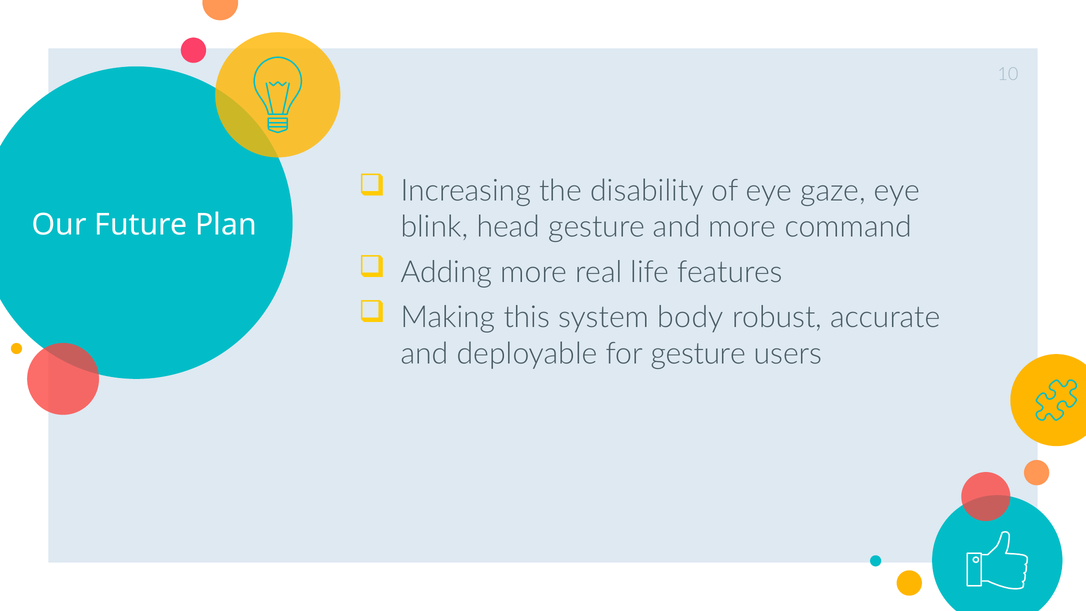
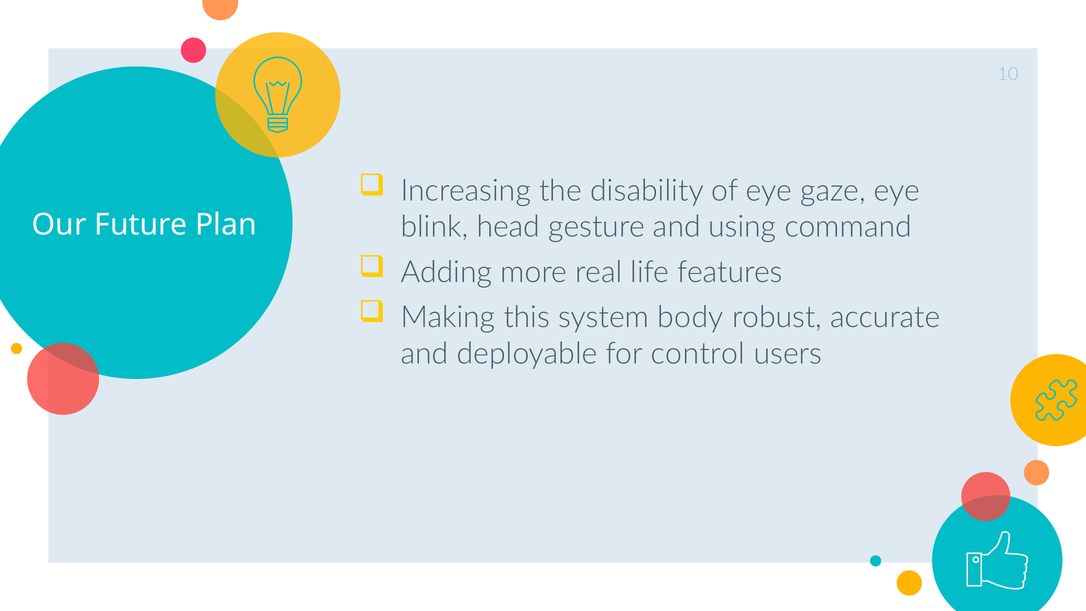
and more: more -> using (742, 227)
for gesture: gesture -> control (698, 354)
